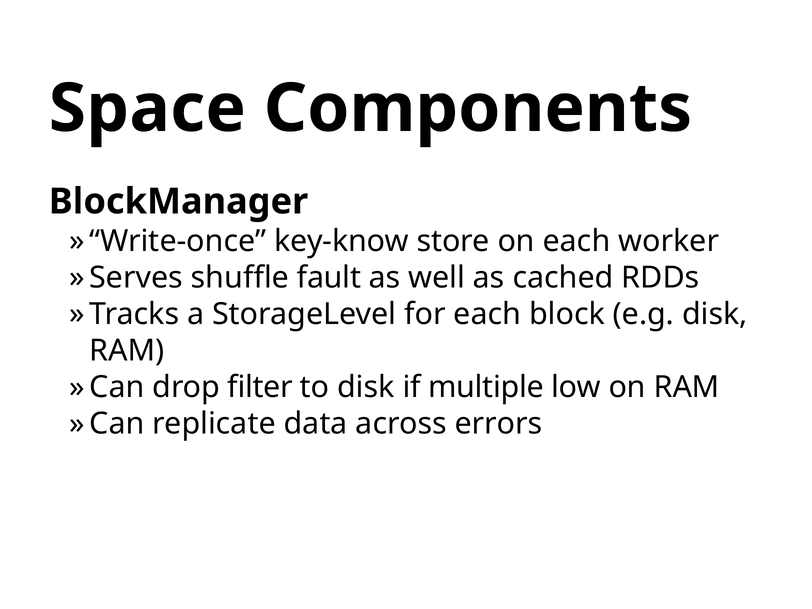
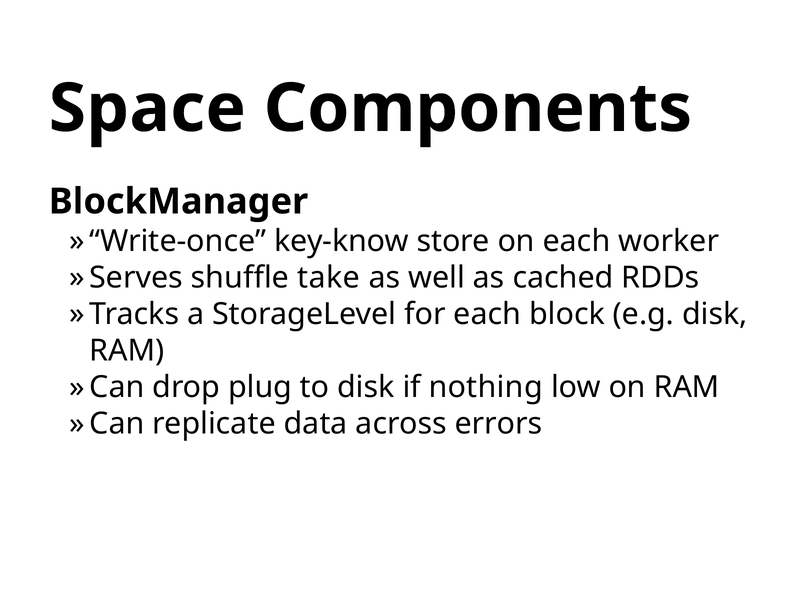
fault: fault -> take (329, 278)
filter: filter -> plug (260, 387)
multiple: multiple -> nothing (486, 387)
